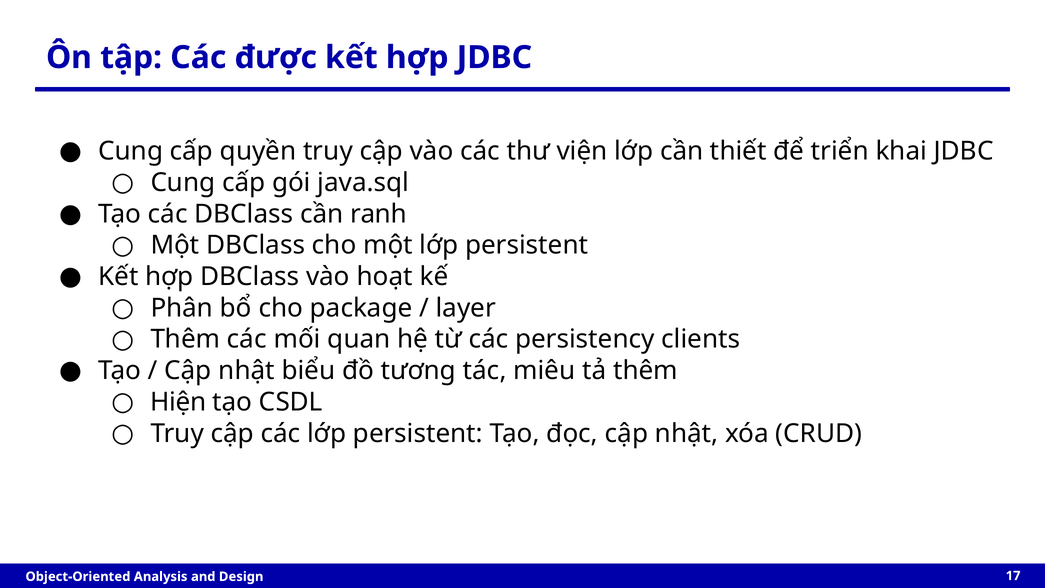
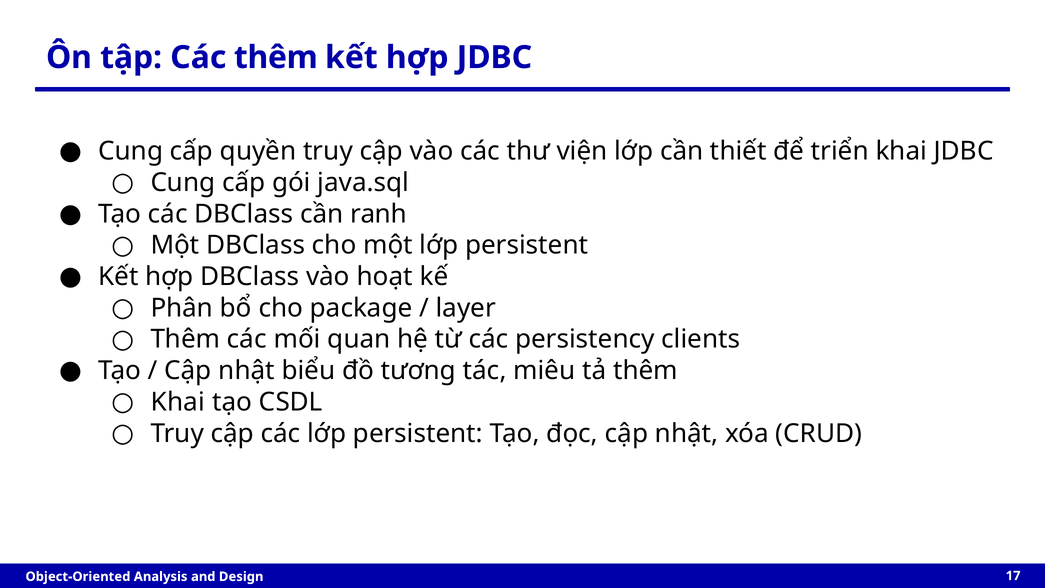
Các được: được -> thêm (276, 57)
Hiện: Hiện -> Khai (178, 402)
